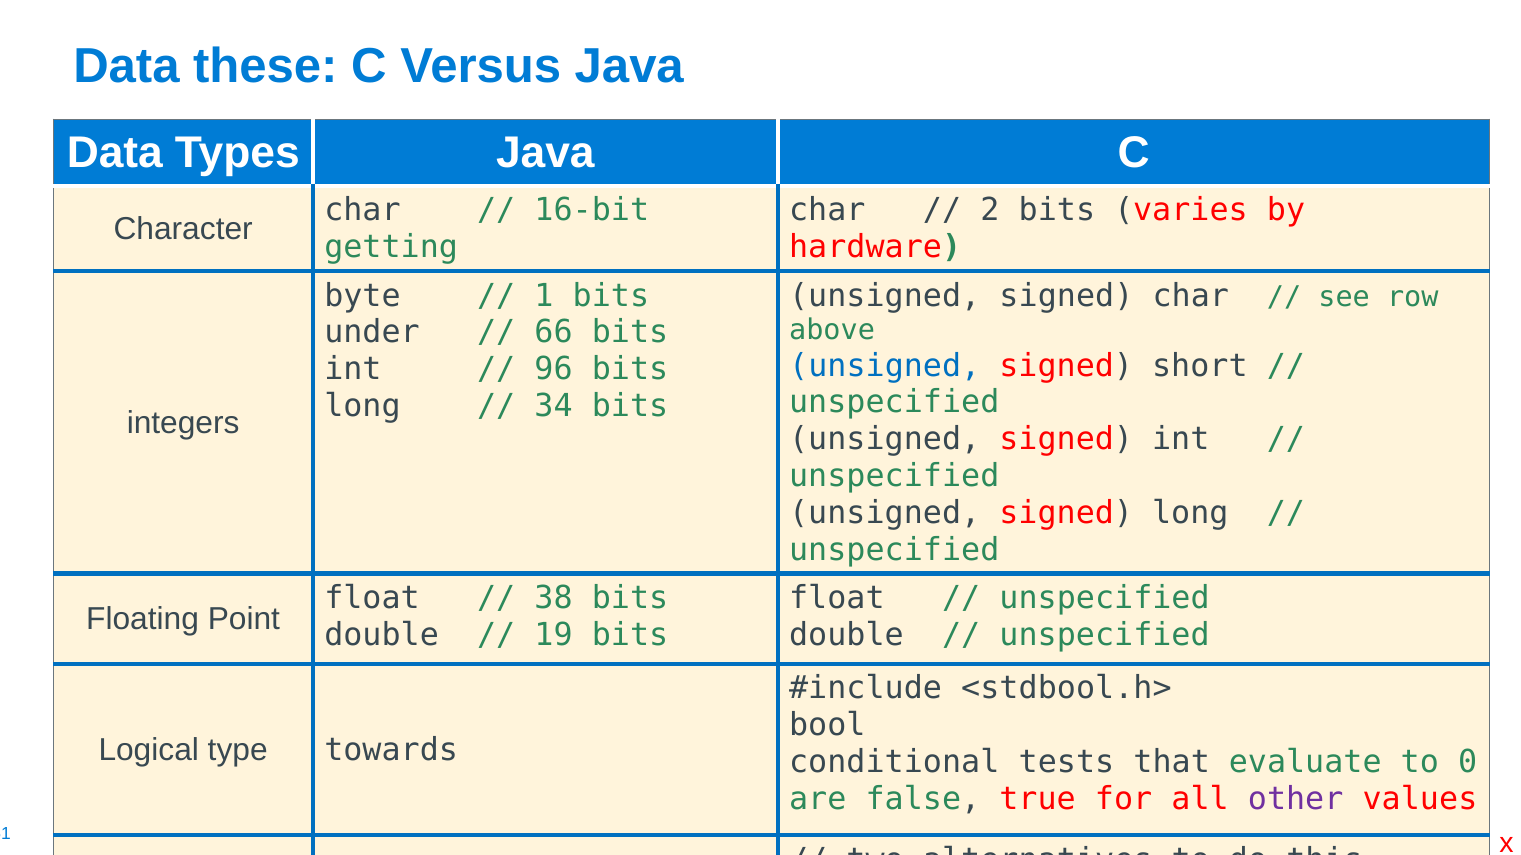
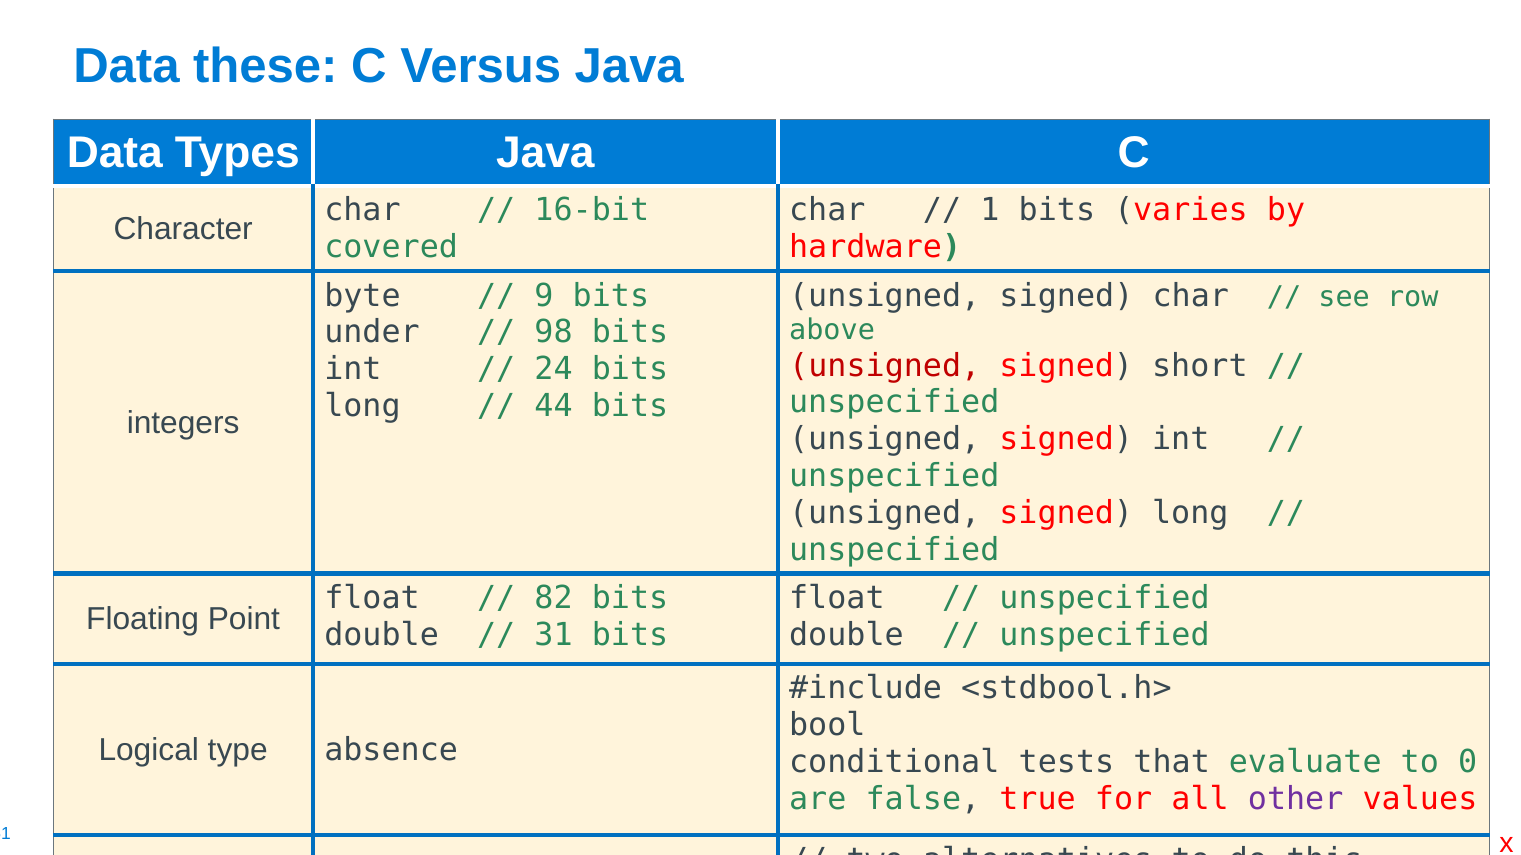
2: 2 -> 1 (990, 211)
getting: getting -> covered (391, 248)
1: 1 -> 9 (544, 296)
66: 66 -> 98 (554, 333)
unsigned colour: blue -> red (885, 366)
96: 96 -> 24 (554, 370)
34: 34 -> 44 (554, 406)
38: 38 -> 82 (554, 599)
19: 19 -> 31 (554, 635)
towards: towards -> absence (391, 750)
